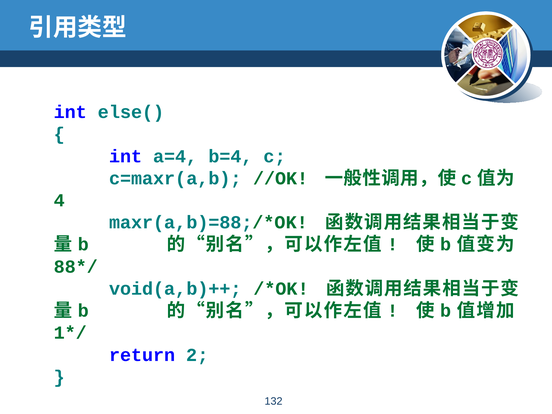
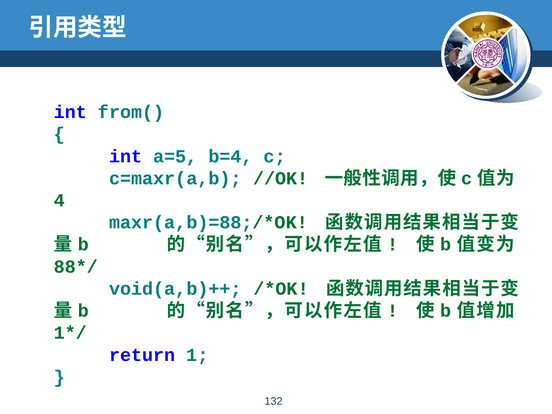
else(: else( -> from( (131, 112)
a=4: a=4 -> a=5 (175, 156)
2: 2 -> 1 (197, 355)
